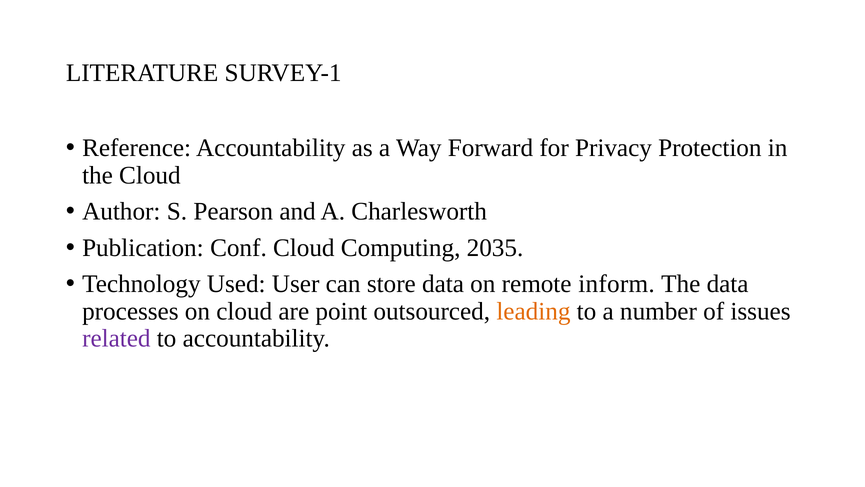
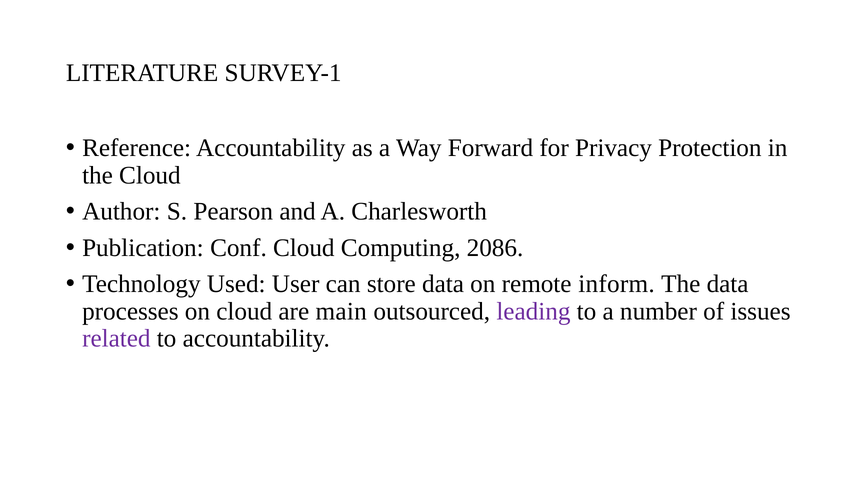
2035: 2035 -> 2086 (495, 248)
point: point -> main (341, 311)
leading colour: orange -> purple (533, 311)
